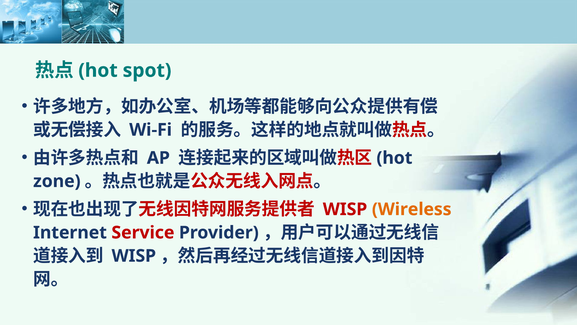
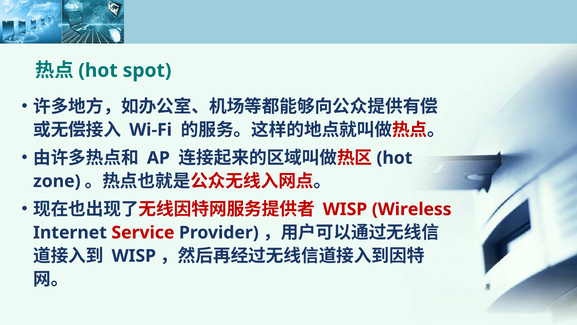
Wireless colour: orange -> red (412, 209)
